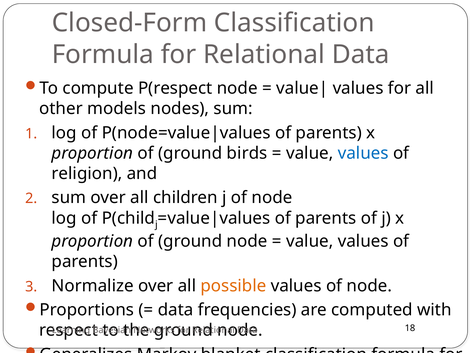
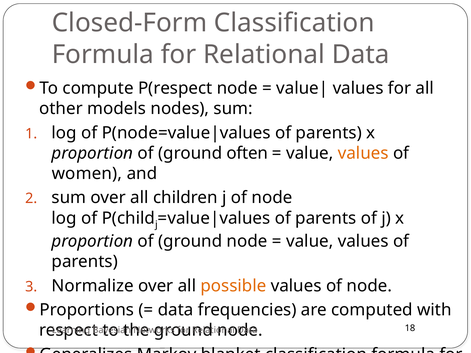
birds: birds -> often (247, 153)
values colour: blue -> orange (363, 153)
religion: religion -> women (87, 174)
